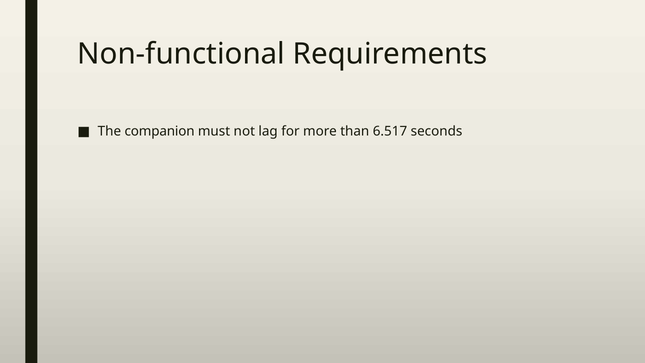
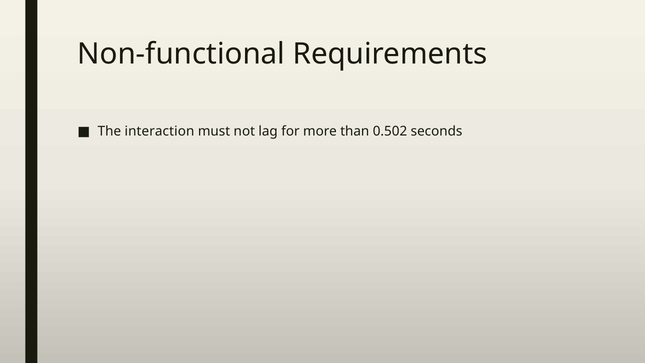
companion: companion -> interaction (159, 131)
6.517: 6.517 -> 0.502 (390, 131)
